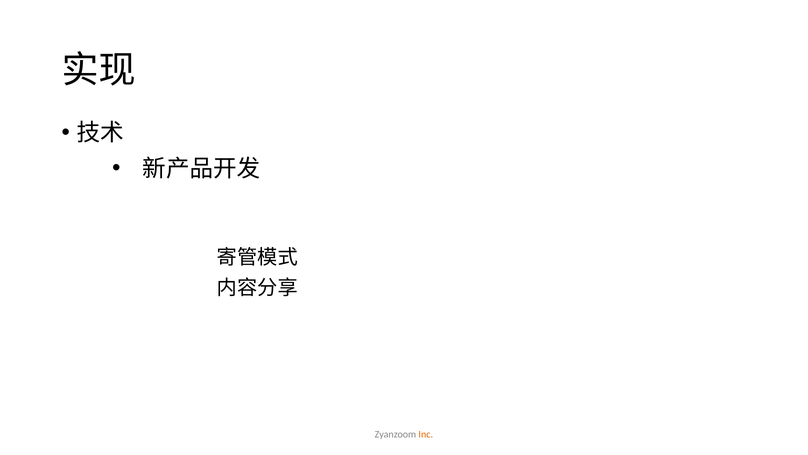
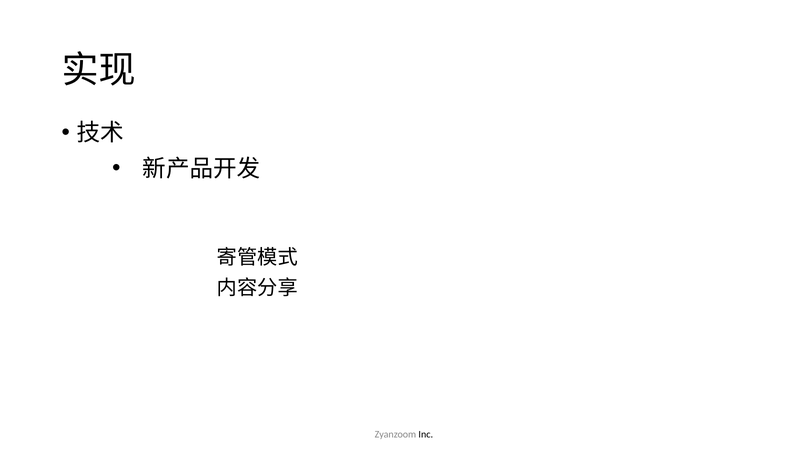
Inc colour: orange -> black (426, 434)
